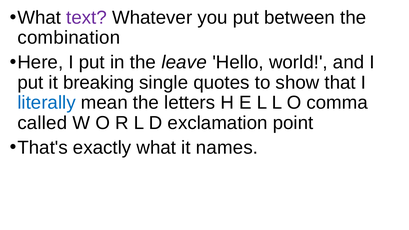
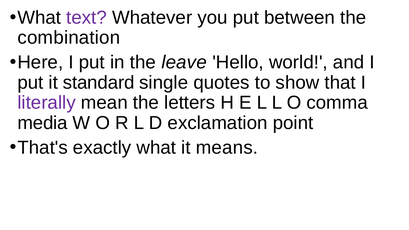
breaking: breaking -> standard (99, 83)
literally colour: blue -> purple (47, 103)
called: called -> media (43, 123)
names: names -> means (227, 148)
